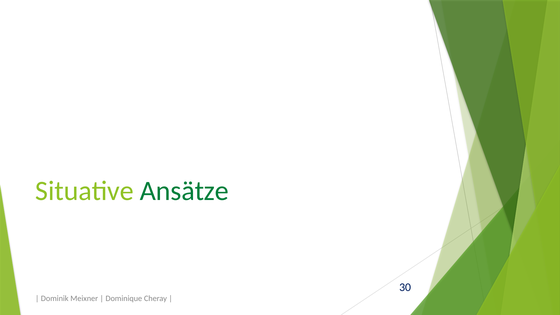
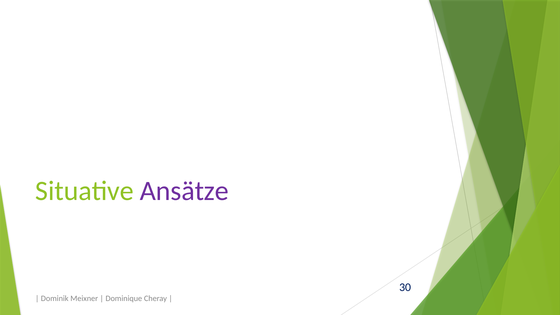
Ansätze colour: green -> purple (184, 191)
